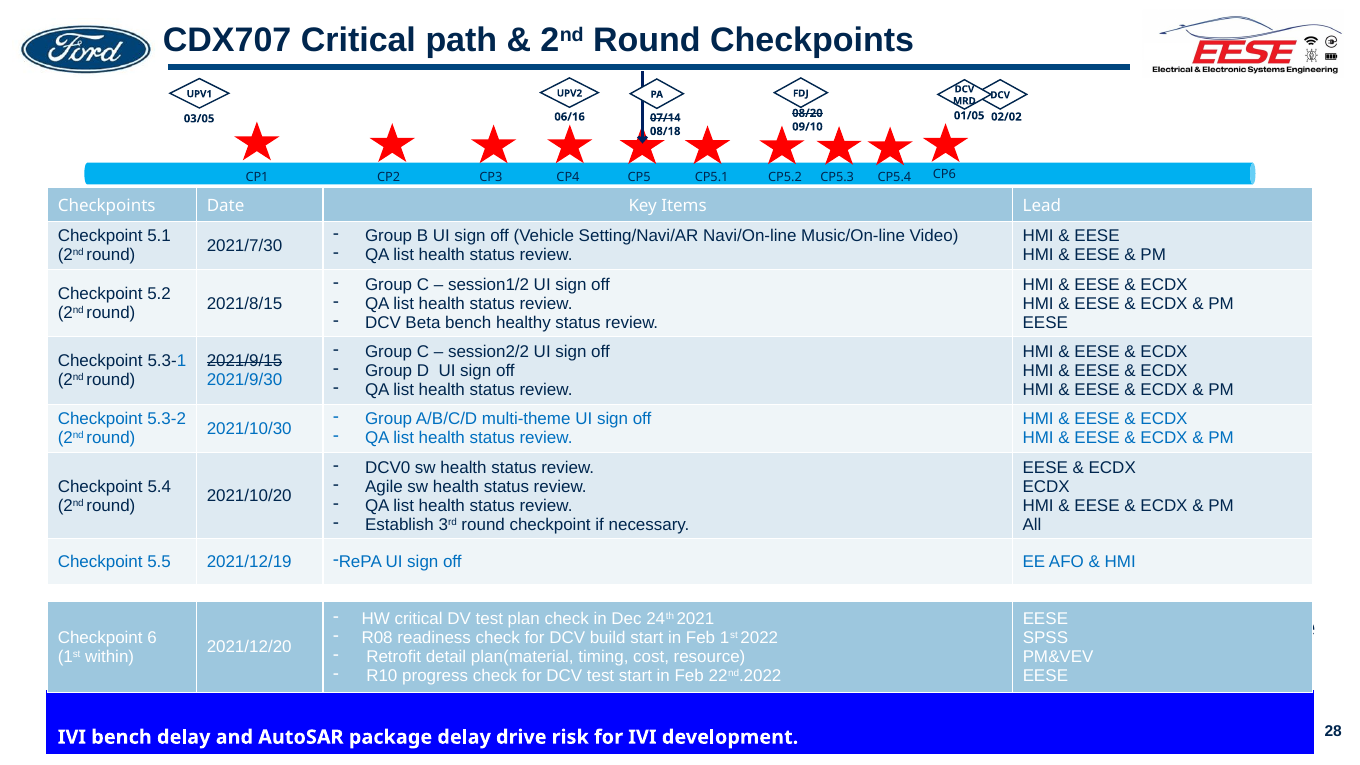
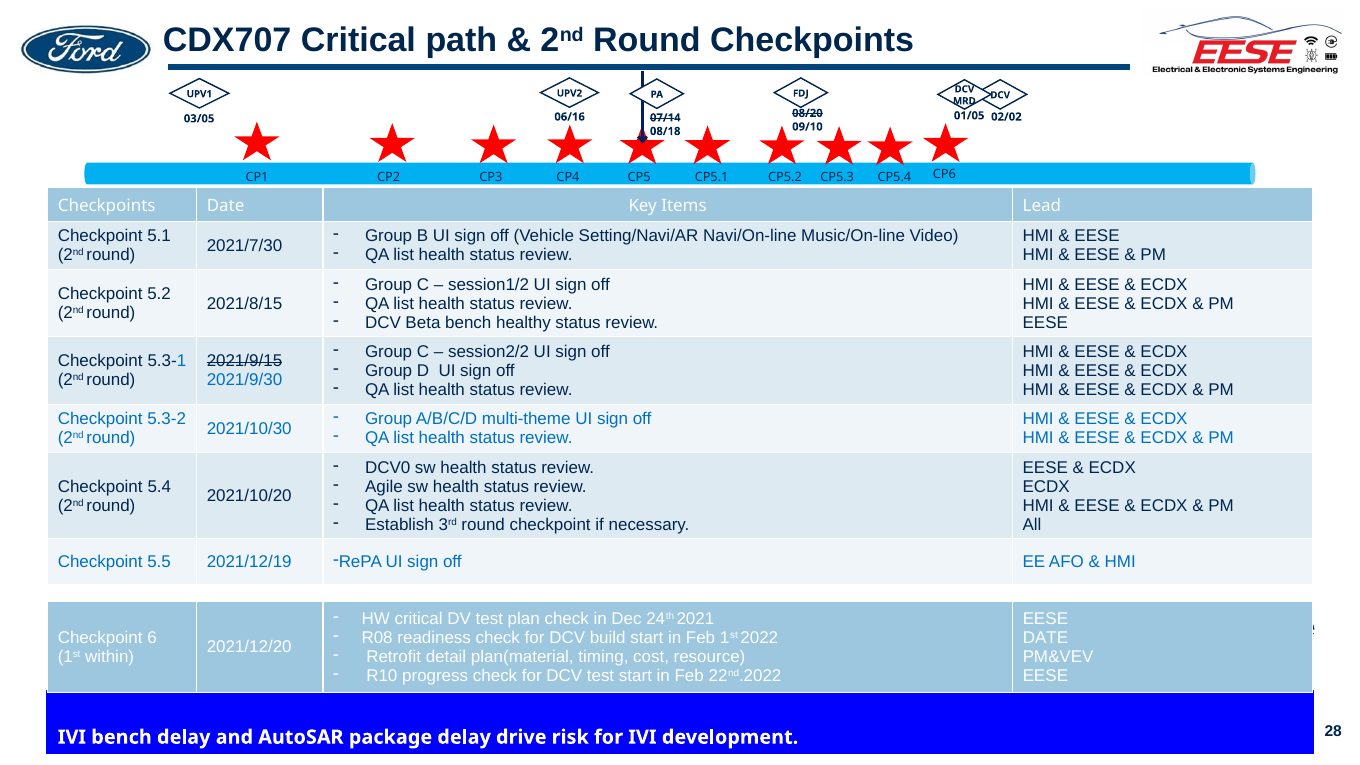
SPSS: SPSS -> DATE (1045, 638)
